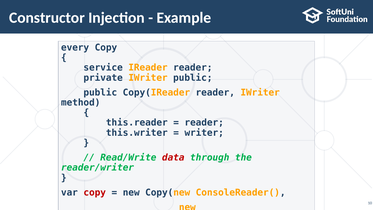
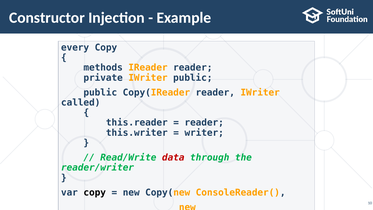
service: service -> methods (103, 68)
method: method -> called (81, 102)
copy colour: red -> black (95, 192)
